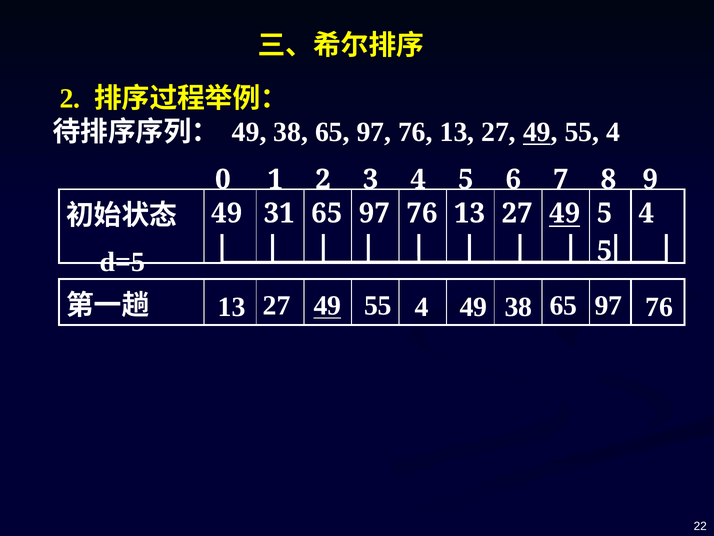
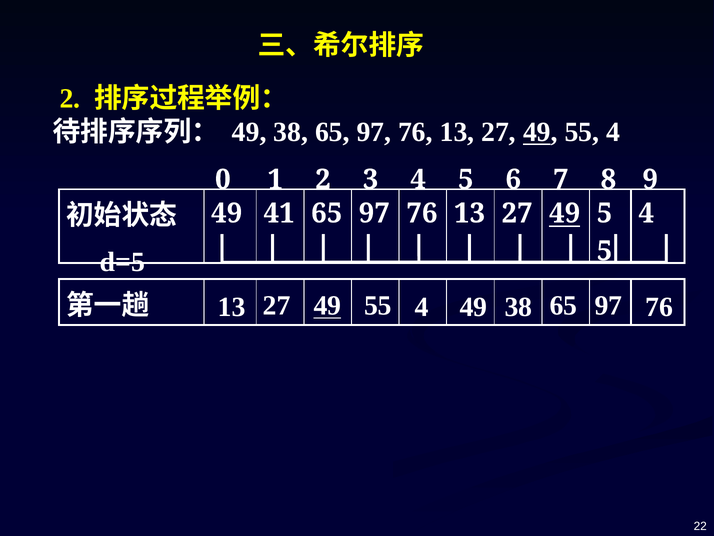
31: 31 -> 41 (279, 213)
